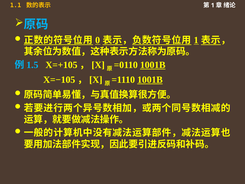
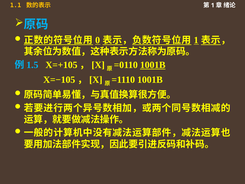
1001B underline: present -> none (150, 80)
